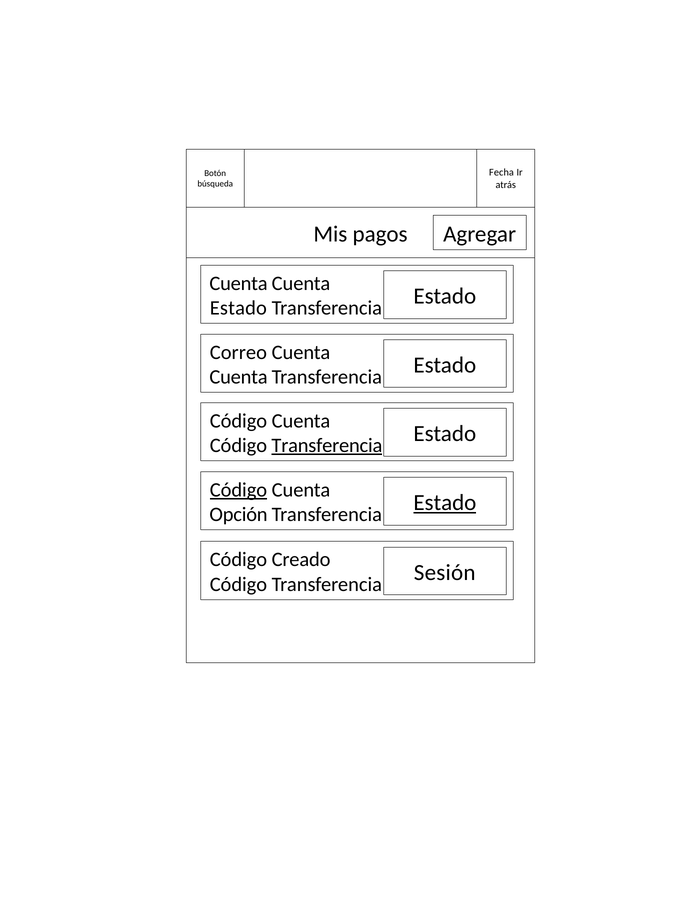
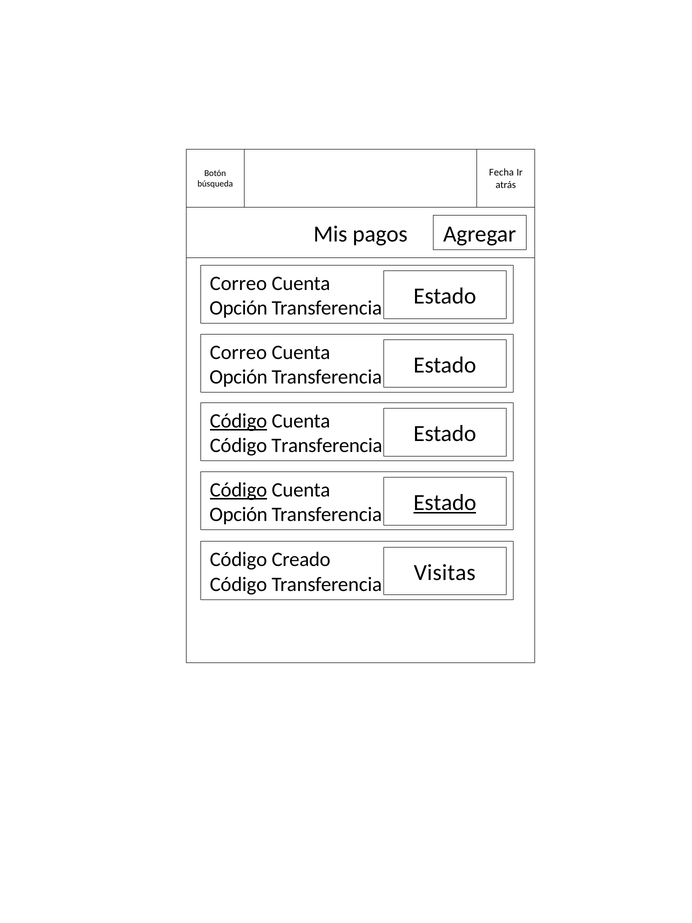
Cuenta: Cuenta -> Correo (238, 283)
Estado: Estado -> Opción (239, 308)
Cuenta: Cuenta -> Opción (239, 377)
Código underline: none -> present (238, 421)
Transferencia underline: present -> none (327, 445)
Sesión: Sesión -> Visitas (445, 572)
